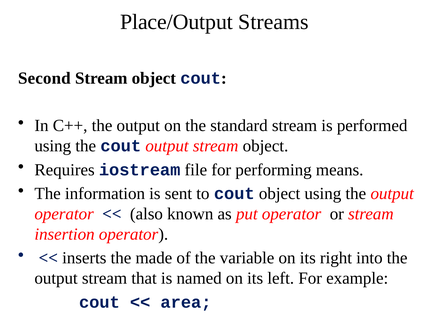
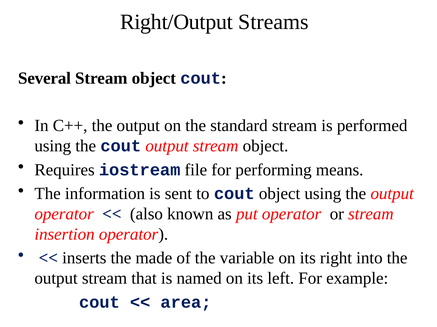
Place/Output: Place/Output -> Right/Output (177, 22)
Second: Second -> Several (44, 78)
